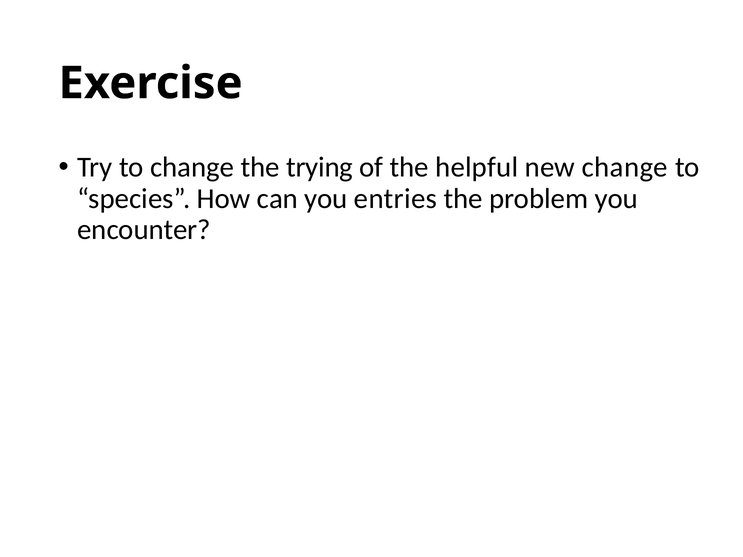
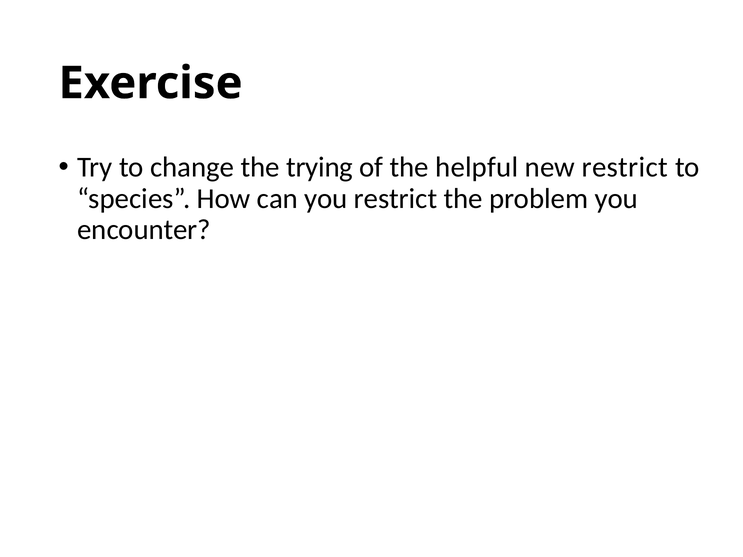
new change: change -> restrict (625, 167)
you entries: entries -> restrict (396, 199)
